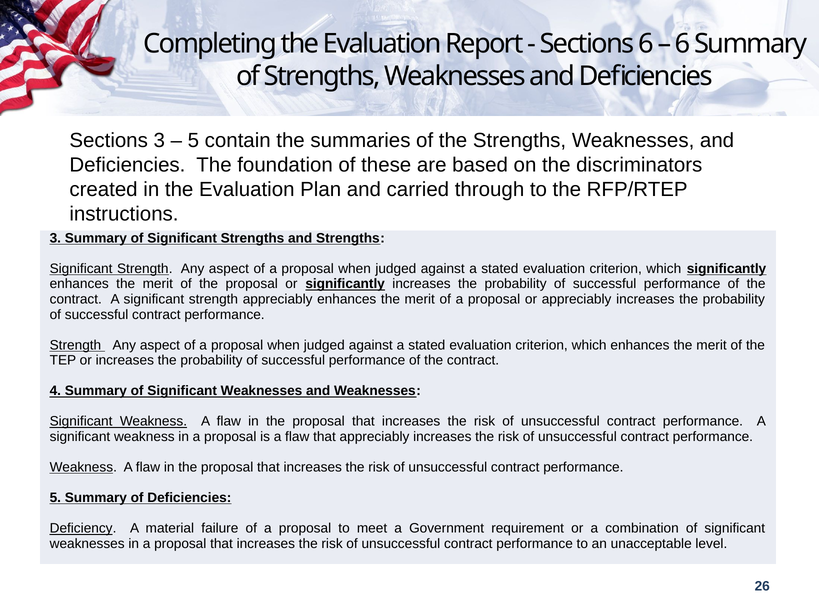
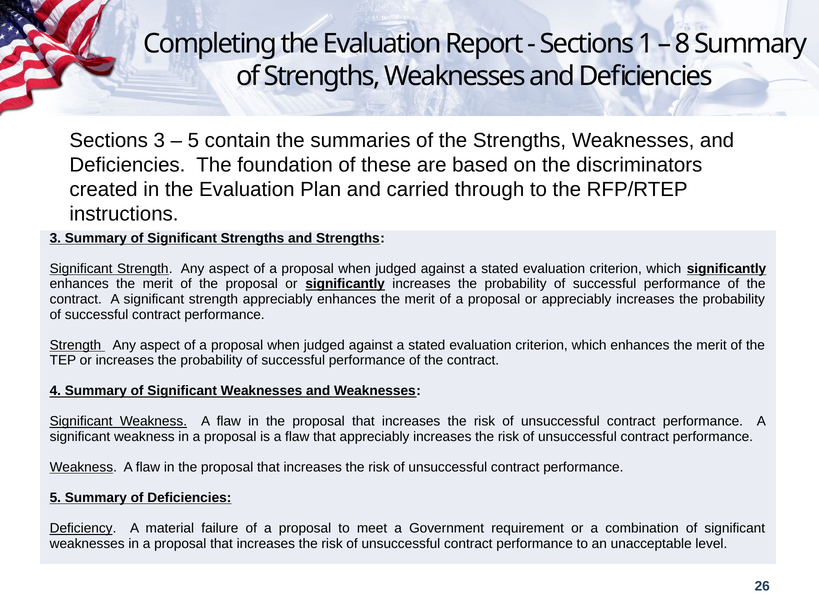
Sections 6: 6 -> 1 (646, 44)
6: 6 -> 8 (683, 44)
